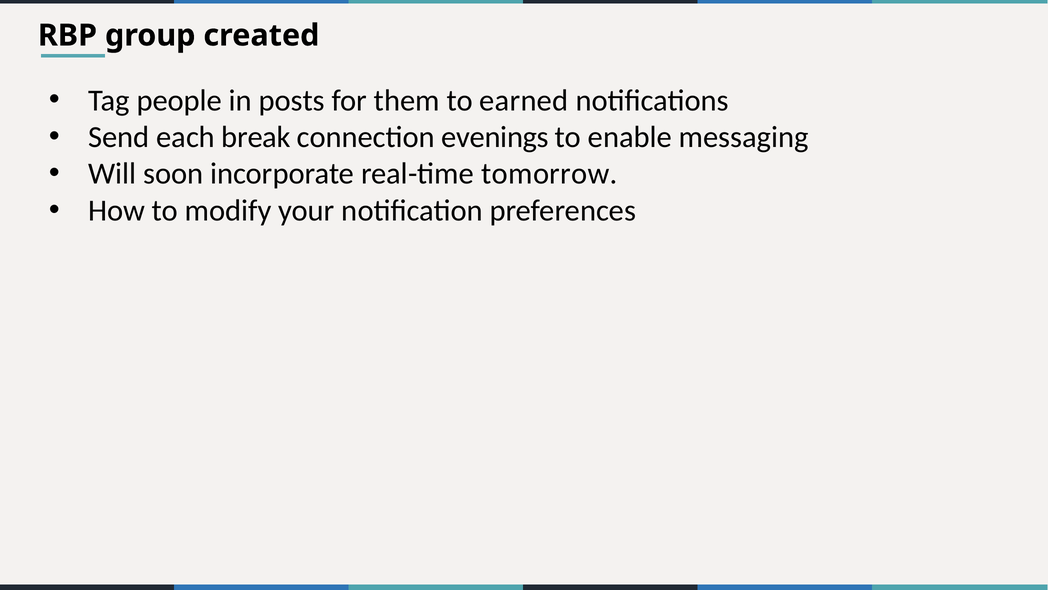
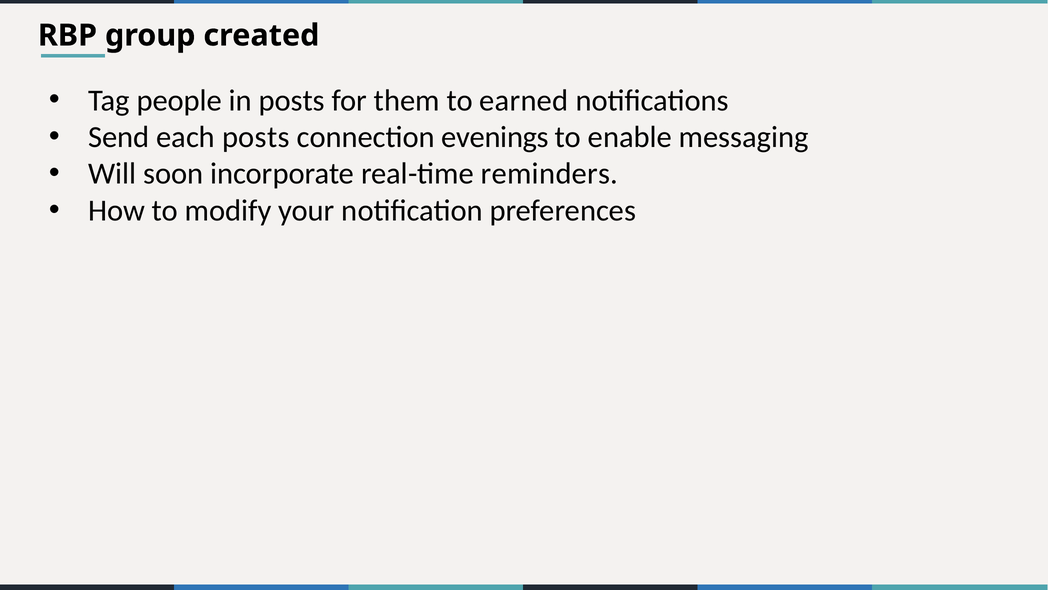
each break: break -> posts (256, 137)
tomorrow: tomorrow -> reminders (550, 174)
